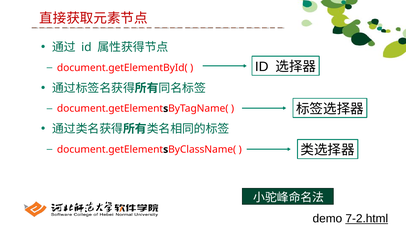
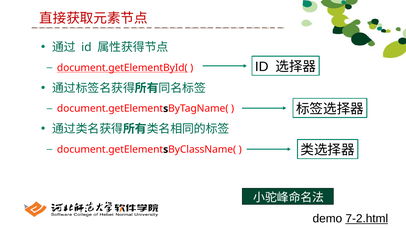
document.getElementById( underline: none -> present (122, 68)
